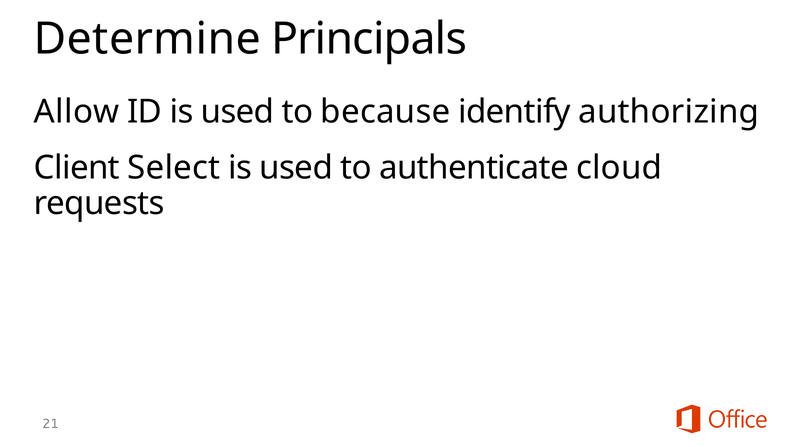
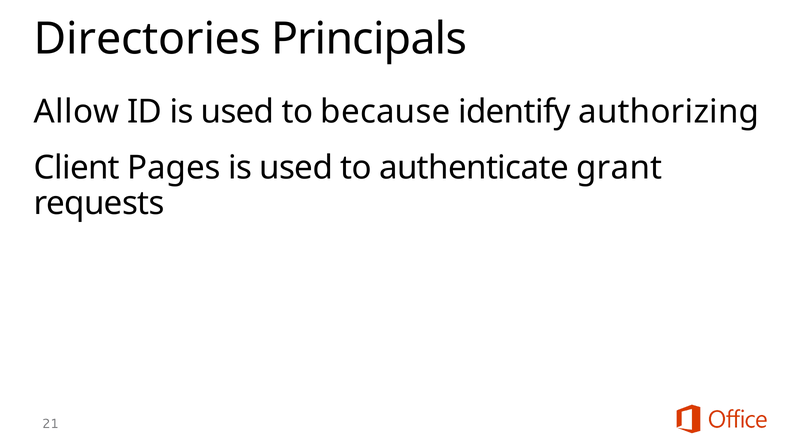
Determine: Determine -> Directories (148, 39)
Select: Select -> Pages (174, 168)
cloud: cloud -> grant (619, 168)
